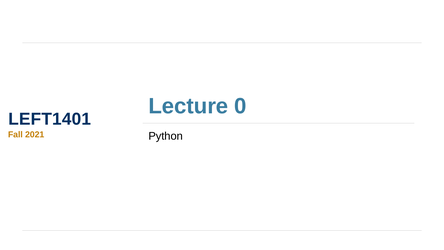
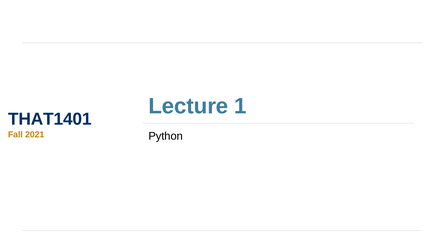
0: 0 -> 1 (240, 106)
LEFT1401: LEFT1401 -> THAT1401 (50, 119)
